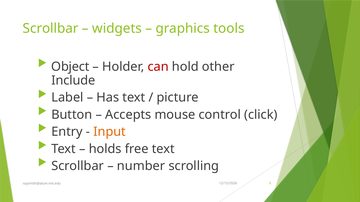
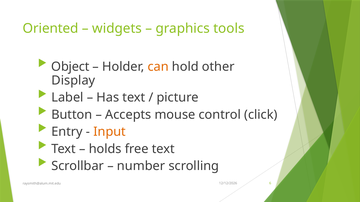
Scrollbar: Scrollbar -> Oriented (51, 28)
can colour: red -> orange (158, 67)
Include: Include -> Display (73, 81)
